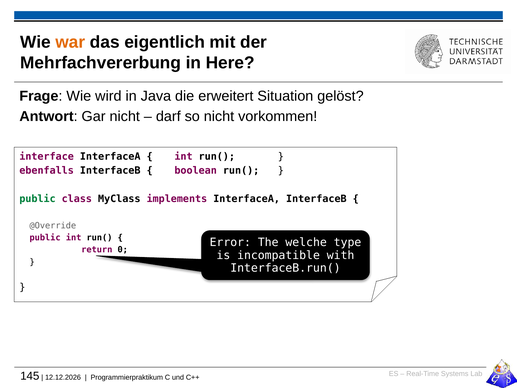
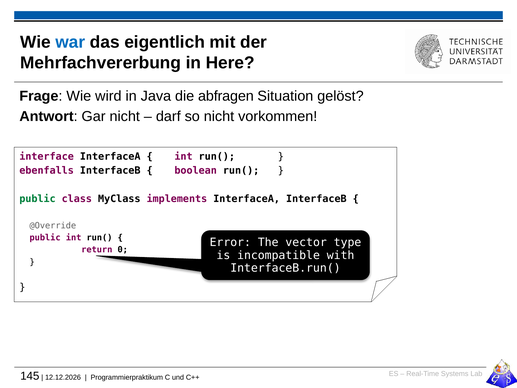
war colour: orange -> blue (70, 42)
erweitert: erweitert -> abfragen (226, 96)
welche: welche -> vector (306, 242)
